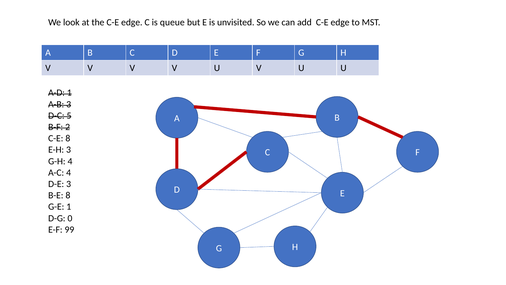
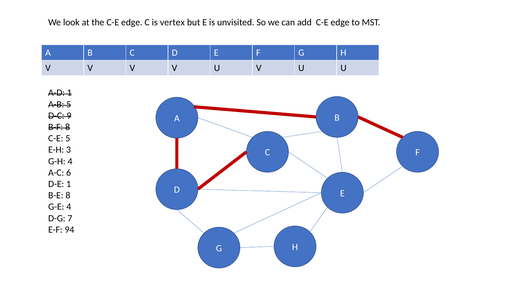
queue: queue -> vertex (172, 22)
A-B 3: 3 -> 5 (69, 104)
5: 5 -> 9 (69, 115)
B-F 2: 2 -> 8 (68, 127)
C-E 8: 8 -> 5 (68, 138)
A-C 4: 4 -> 6 (69, 172)
D-E 3: 3 -> 1 (69, 184)
G-E 1: 1 -> 4 (69, 207)
0: 0 -> 7 (70, 218)
99: 99 -> 94 (69, 229)
